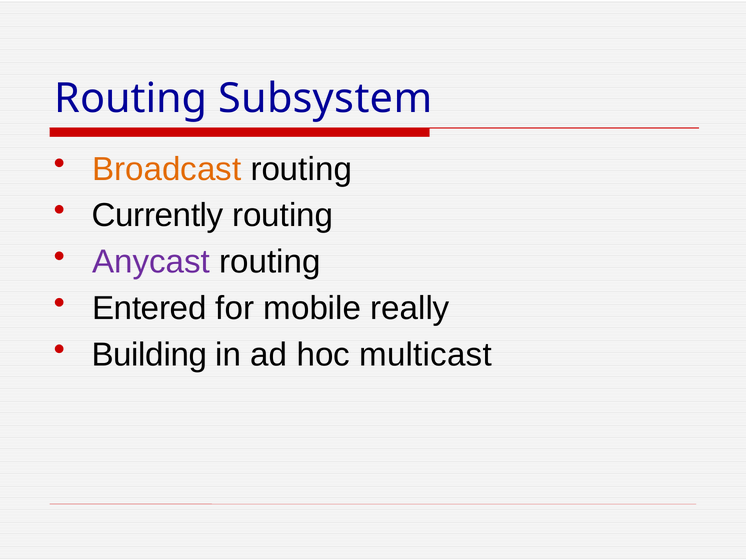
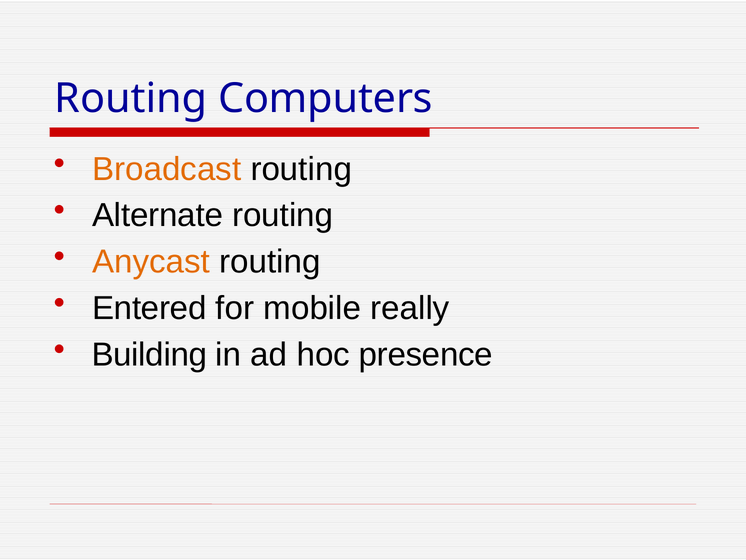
Subsystem: Subsystem -> Computers (325, 98)
Currently: Currently -> Alternate (158, 215)
Anycast colour: purple -> orange (151, 262)
multicast: multicast -> presence (426, 355)
